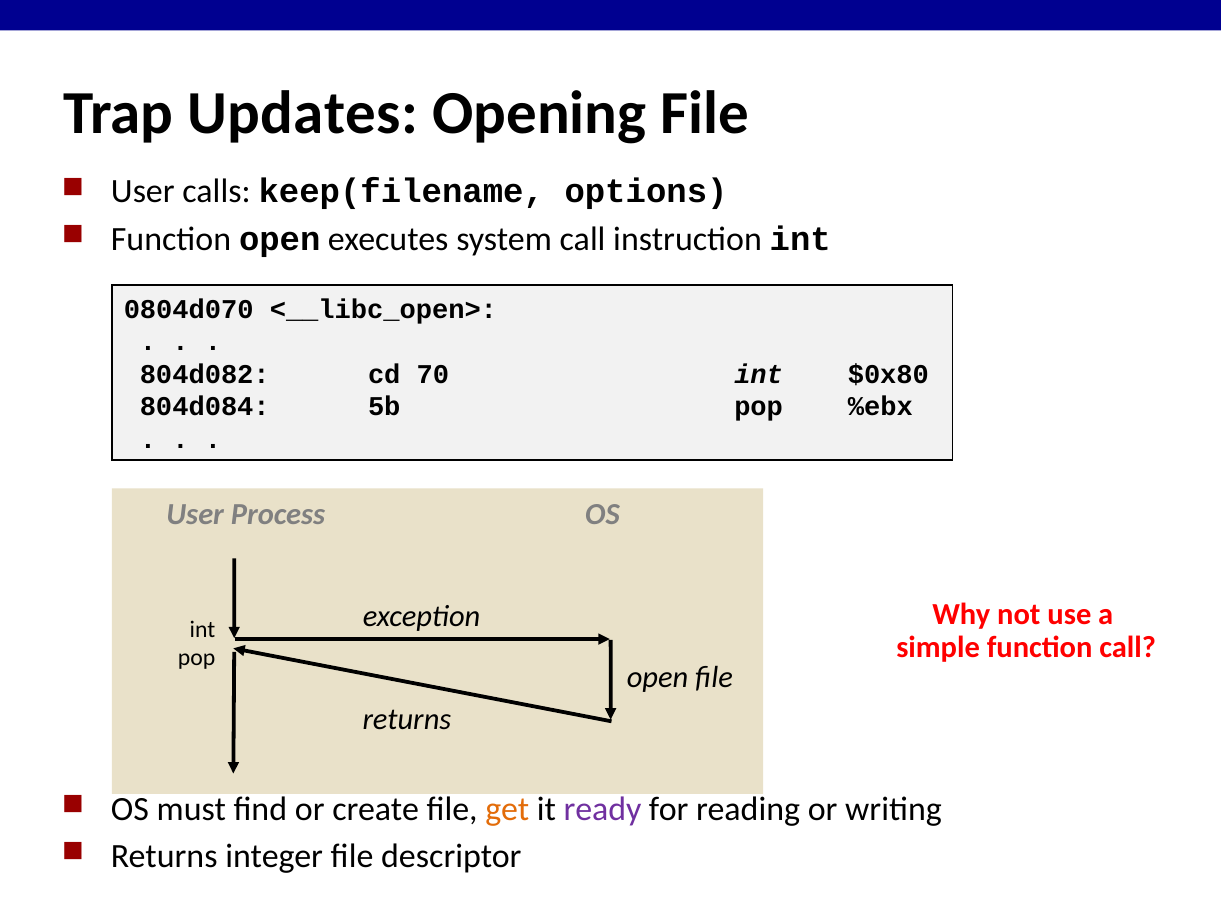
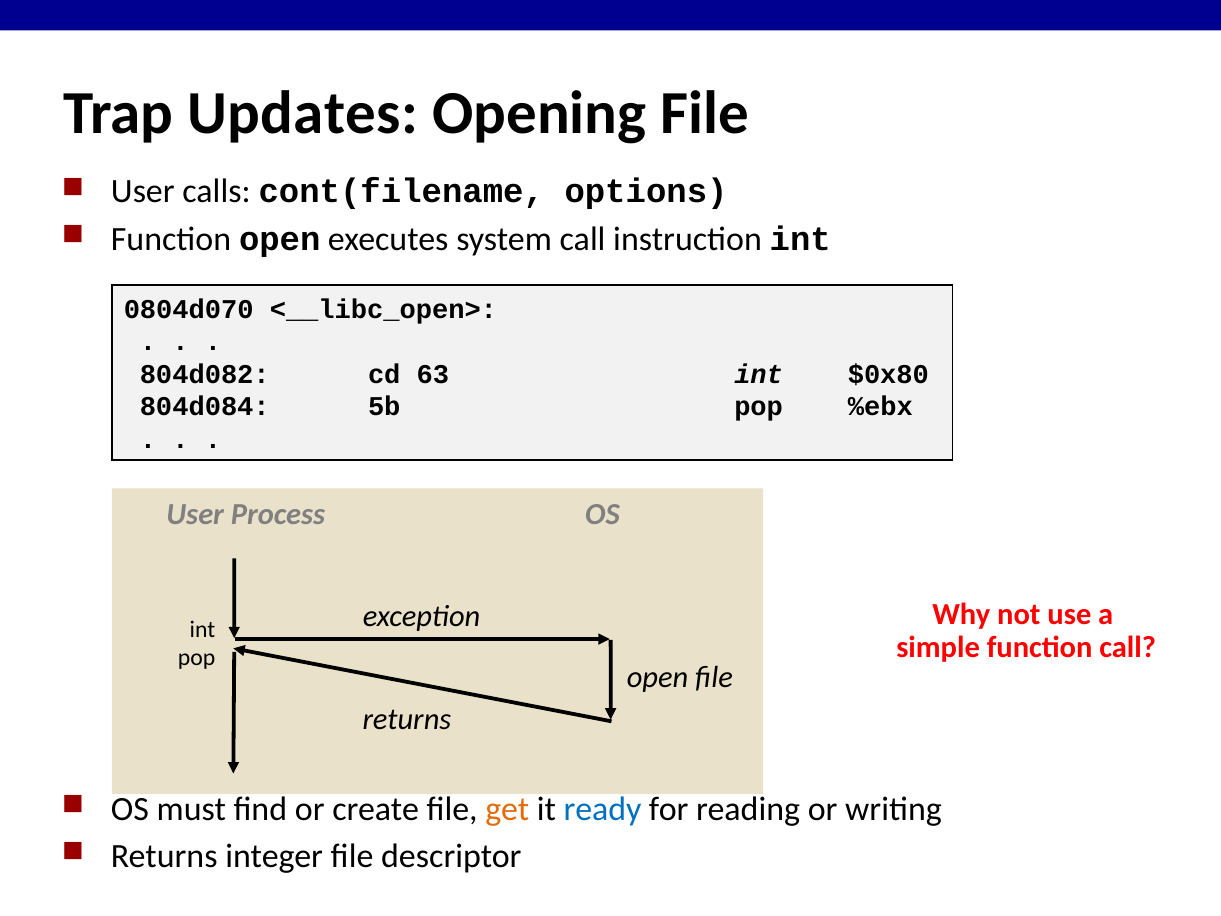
keep(filename: keep(filename -> cont(filename (401, 192)
70: 70 -> 63 (433, 374)
ready colour: purple -> blue (603, 809)
